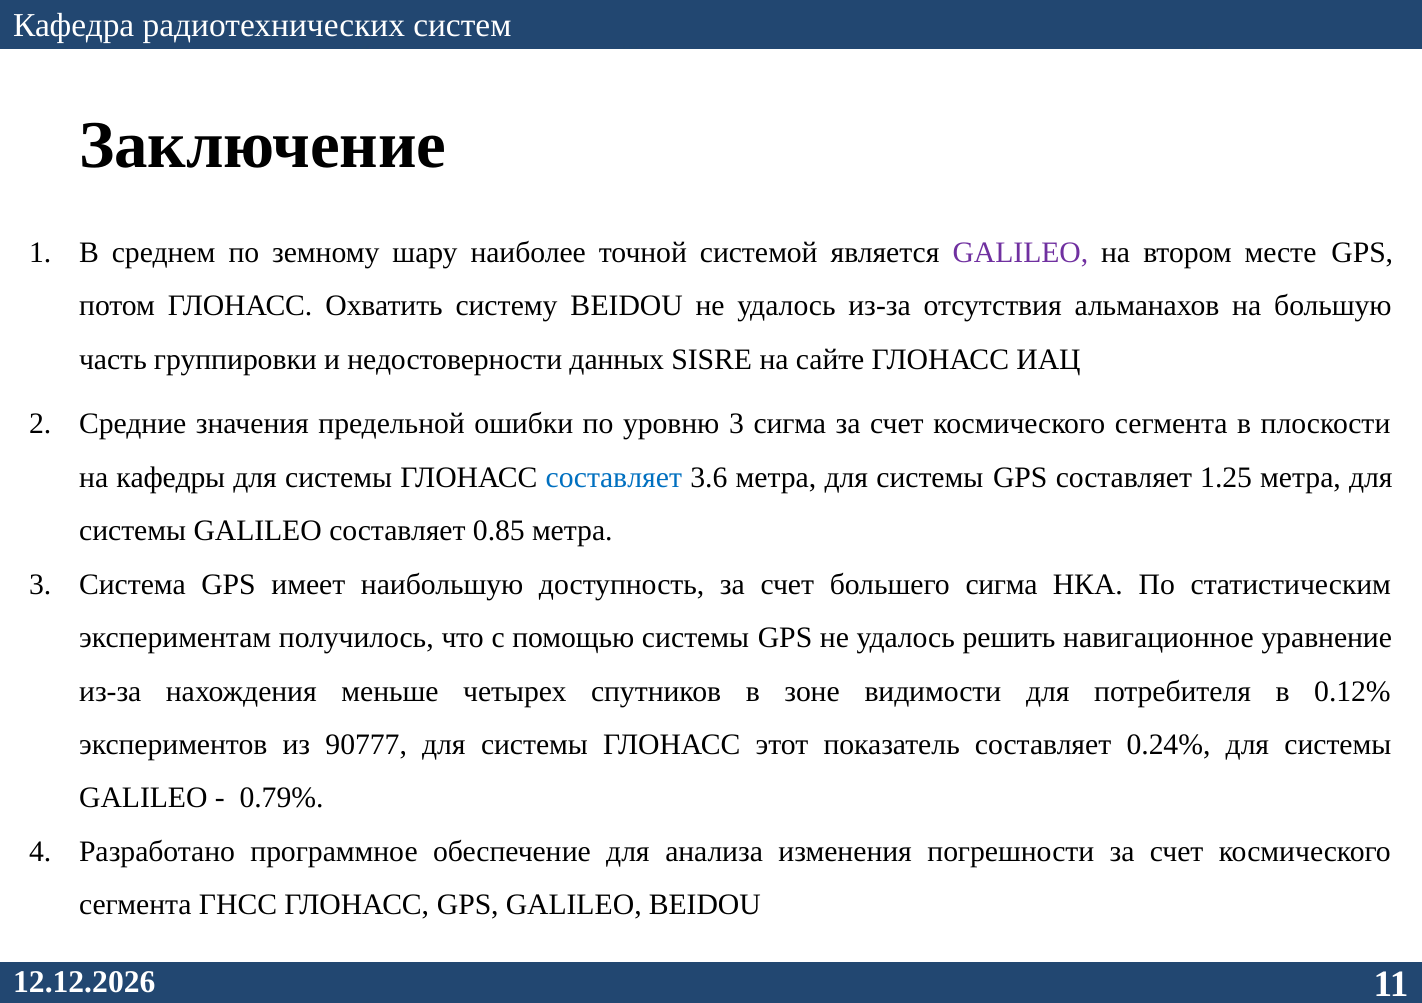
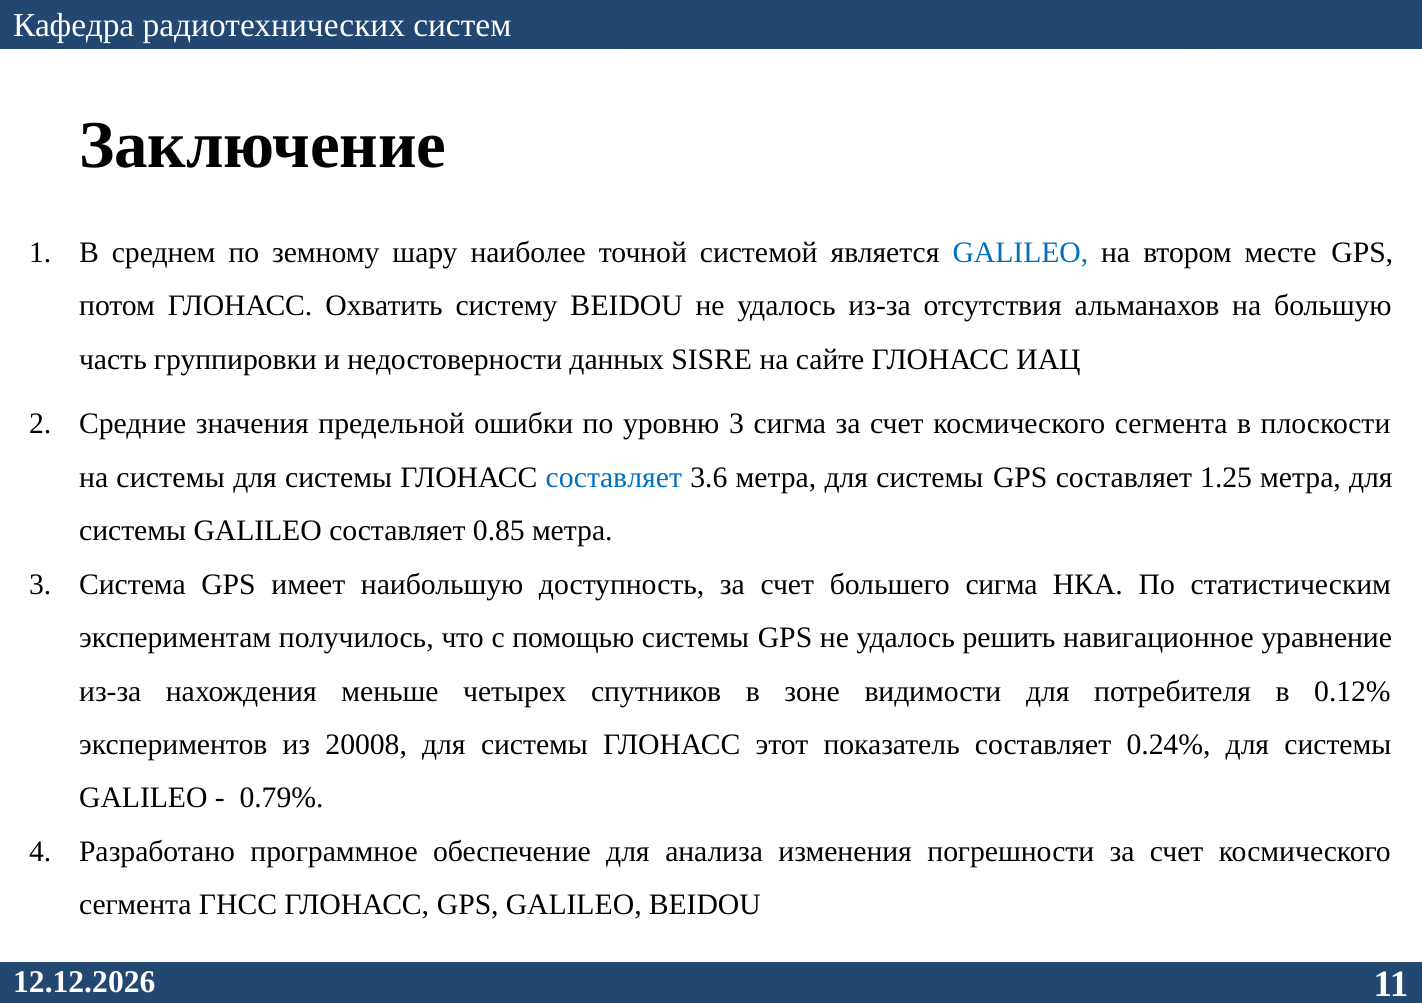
GALILEO colour: purple -> blue (1020, 253)
на кафедры: кафедры -> системы (171, 478)
90777: 90777 -> 20008 (366, 745)
